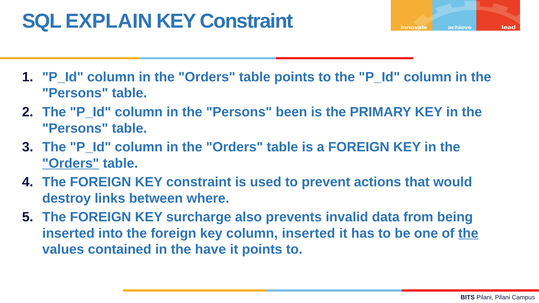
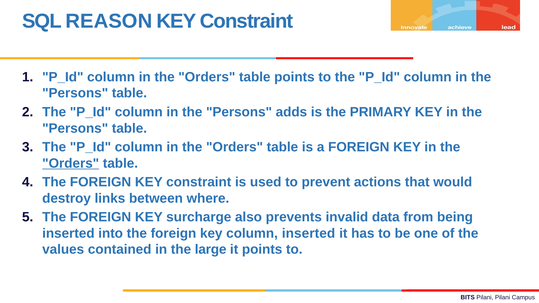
EXPLAIN: EXPLAIN -> REASON (109, 21)
been: been -> adds (291, 112)
the underline: present -> none (468, 233)
have: have -> large (211, 250)
